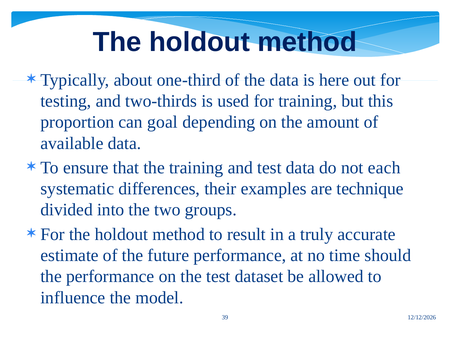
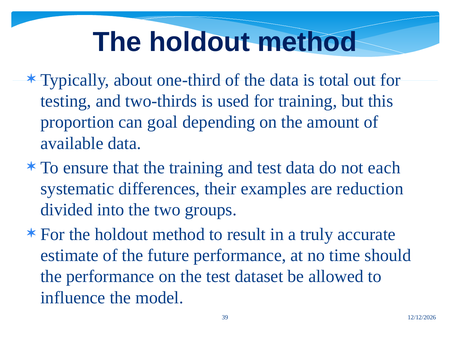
here: here -> total (334, 80)
technique: technique -> reduction (370, 189)
